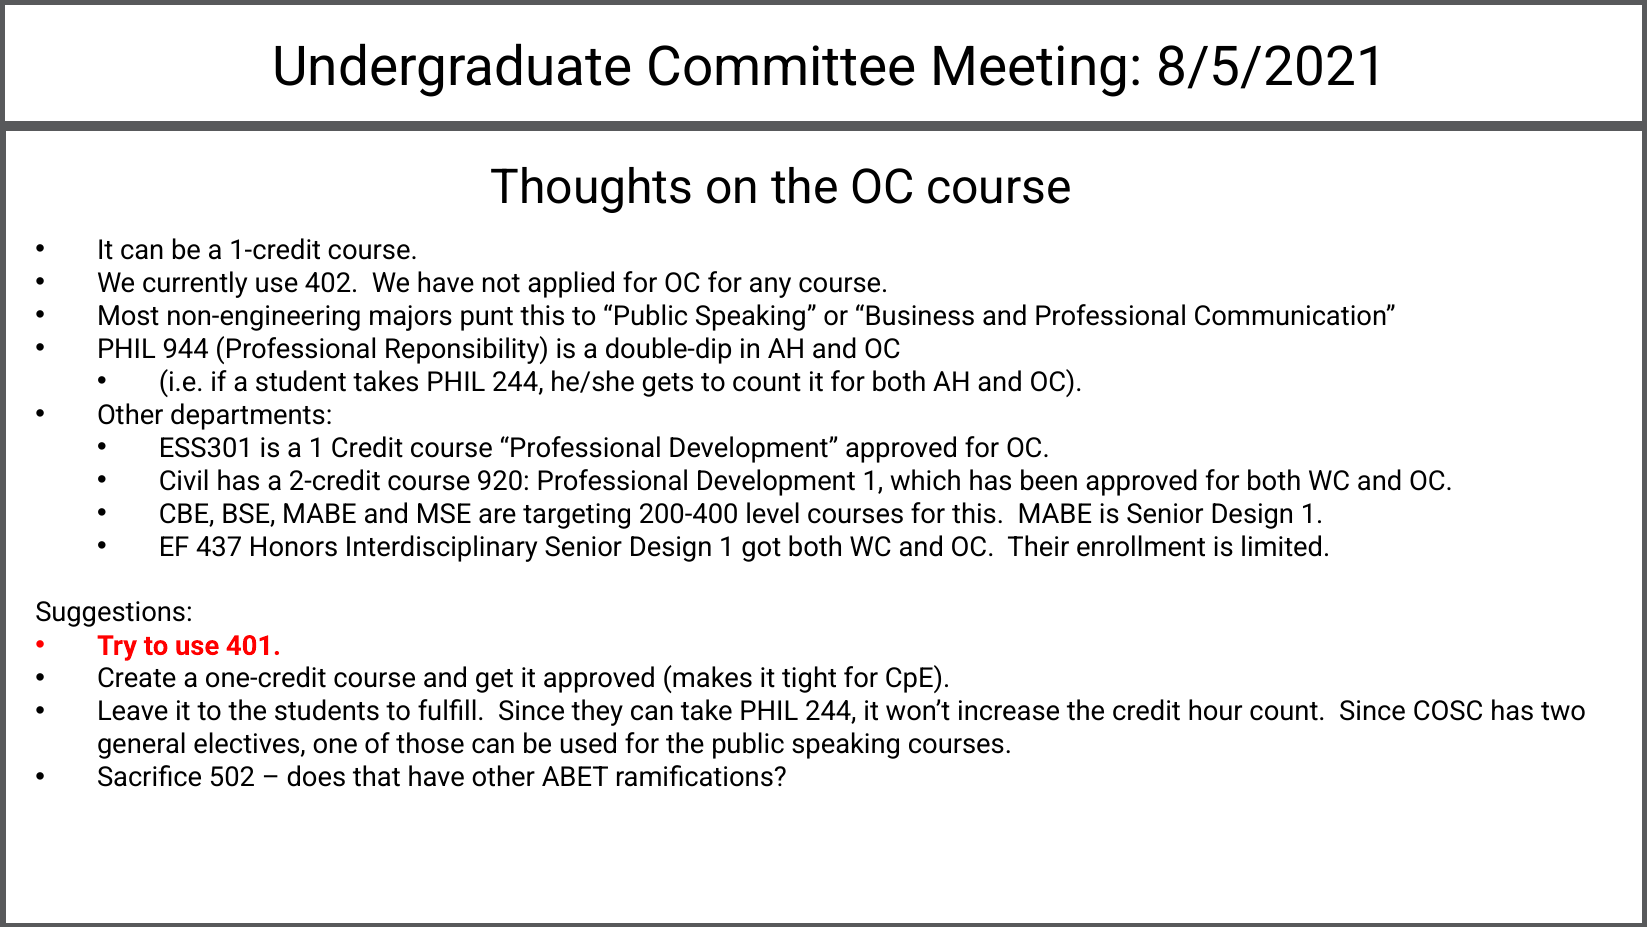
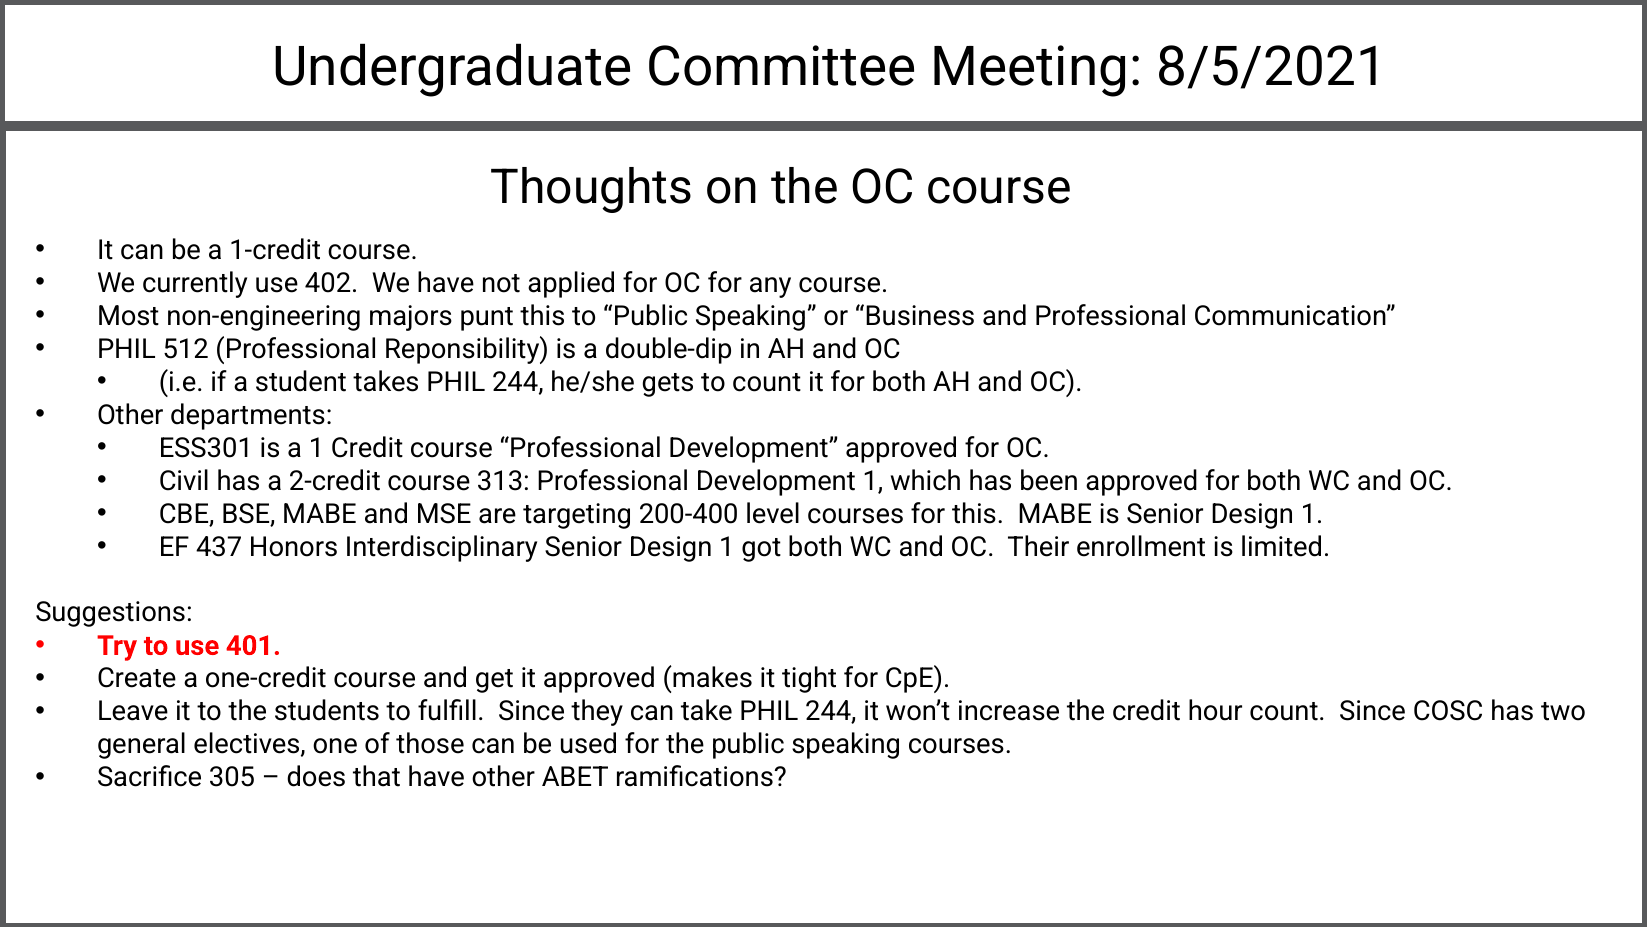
944: 944 -> 512 (186, 349)
920: 920 -> 313 (503, 481)
502: 502 -> 305 (232, 777)
